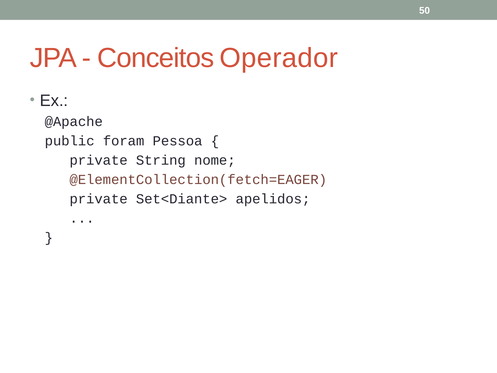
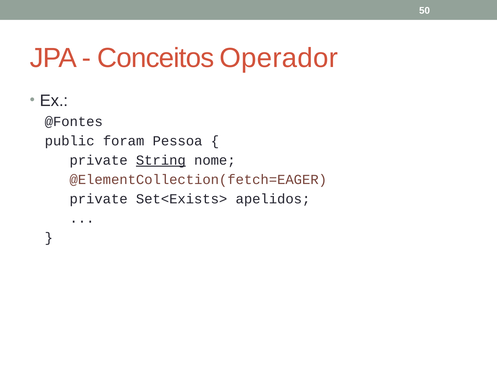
@Apache: @Apache -> @Fontes (74, 121)
String underline: none -> present (161, 160)
Set<Diante>: Set<Diante> -> Set<Exists> (182, 199)
